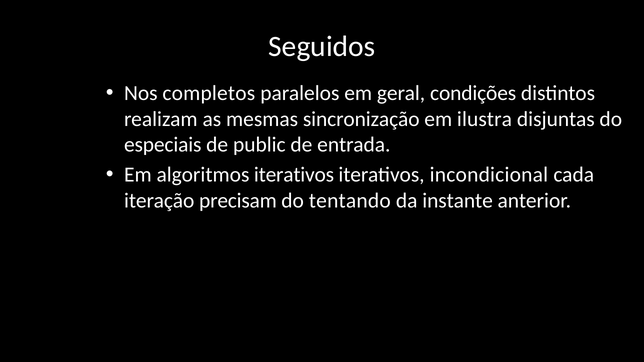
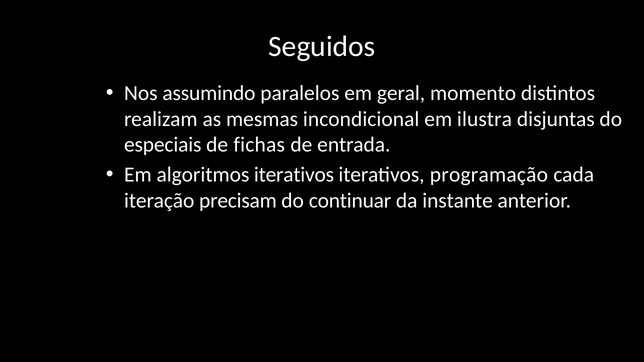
completos: completos -> assumindo (209, 93)
condições: condições -> momento (473, 93)
sincronização: sincronização -> incondicional (361, 119)
public: public -> fichas (259, 145)
incondicional: incondicional -> programação (489, 175)
tentando: tentando -> continuar (350, 201)
